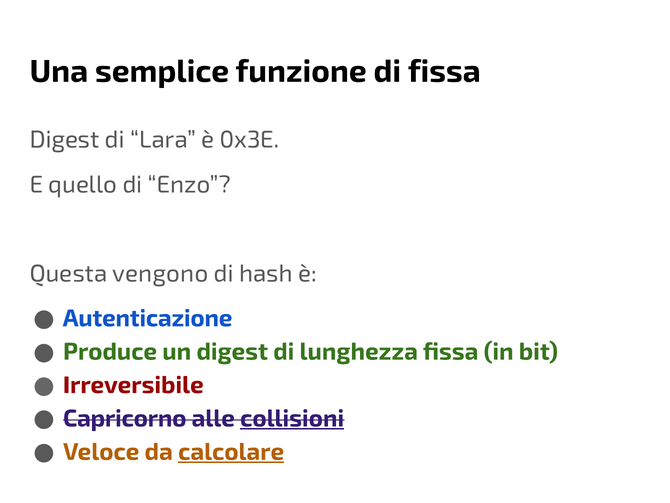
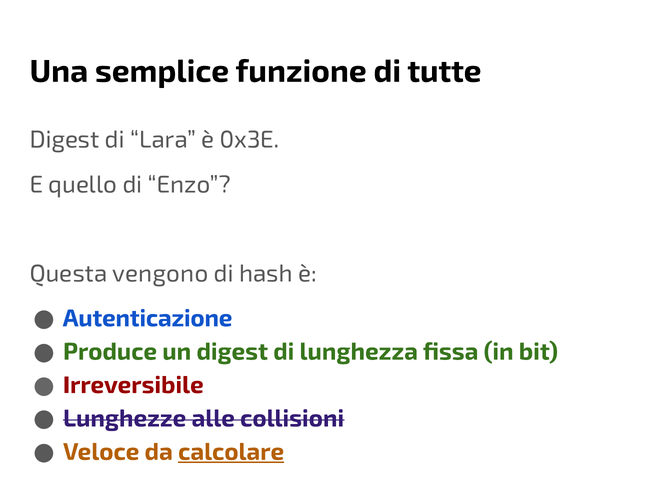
di fissa: fissa -> tutte (444, 71)
Capricorno: Capricorno -> Lunghezze (125, 418)
collisioni underline: present -> none (292, 418)
